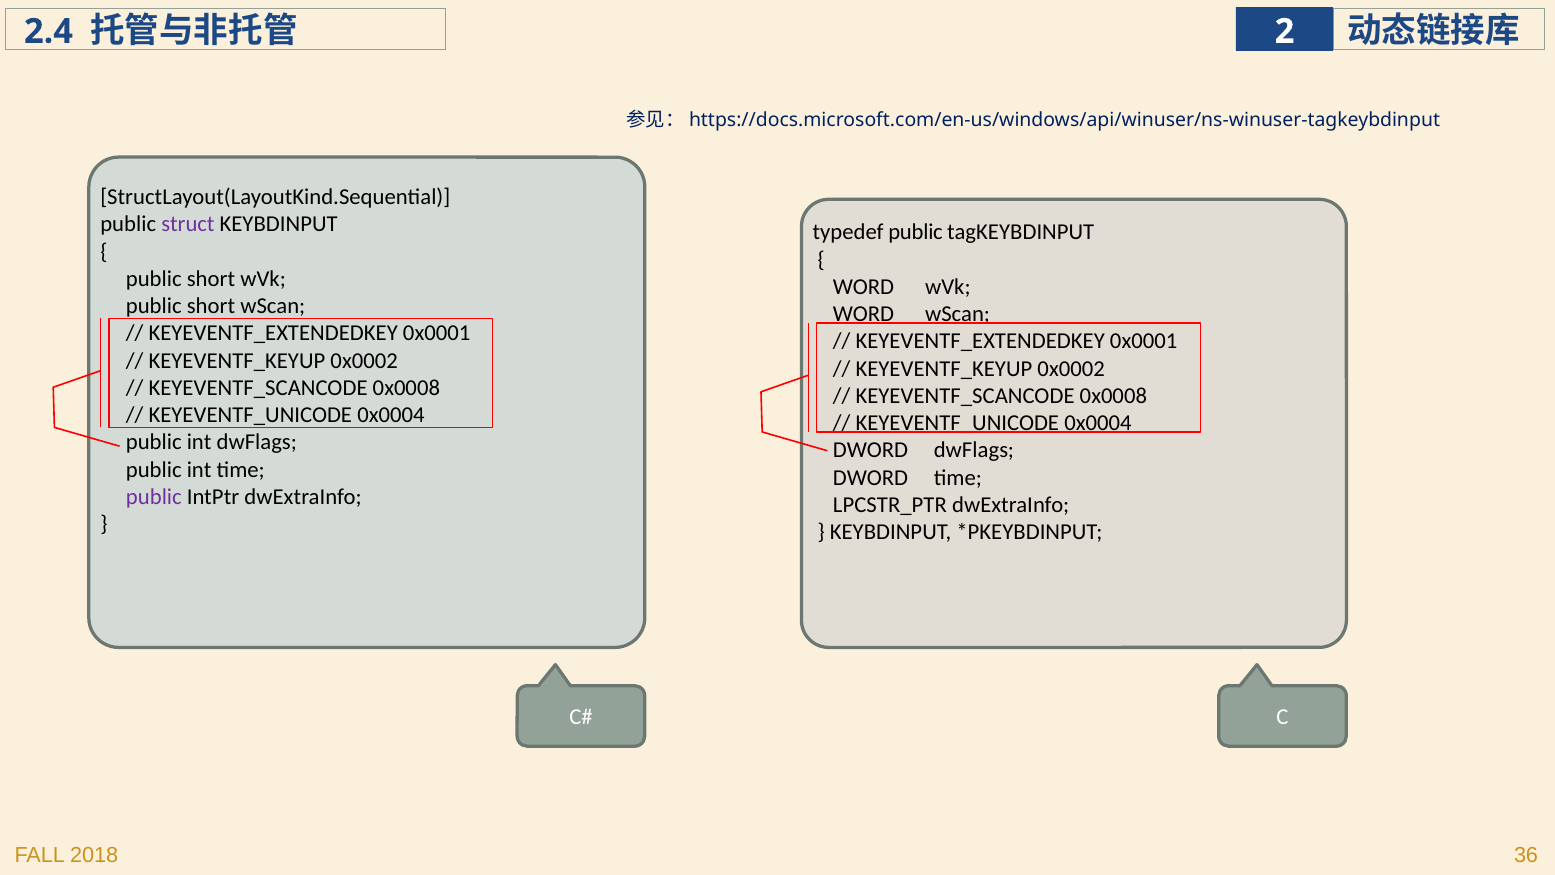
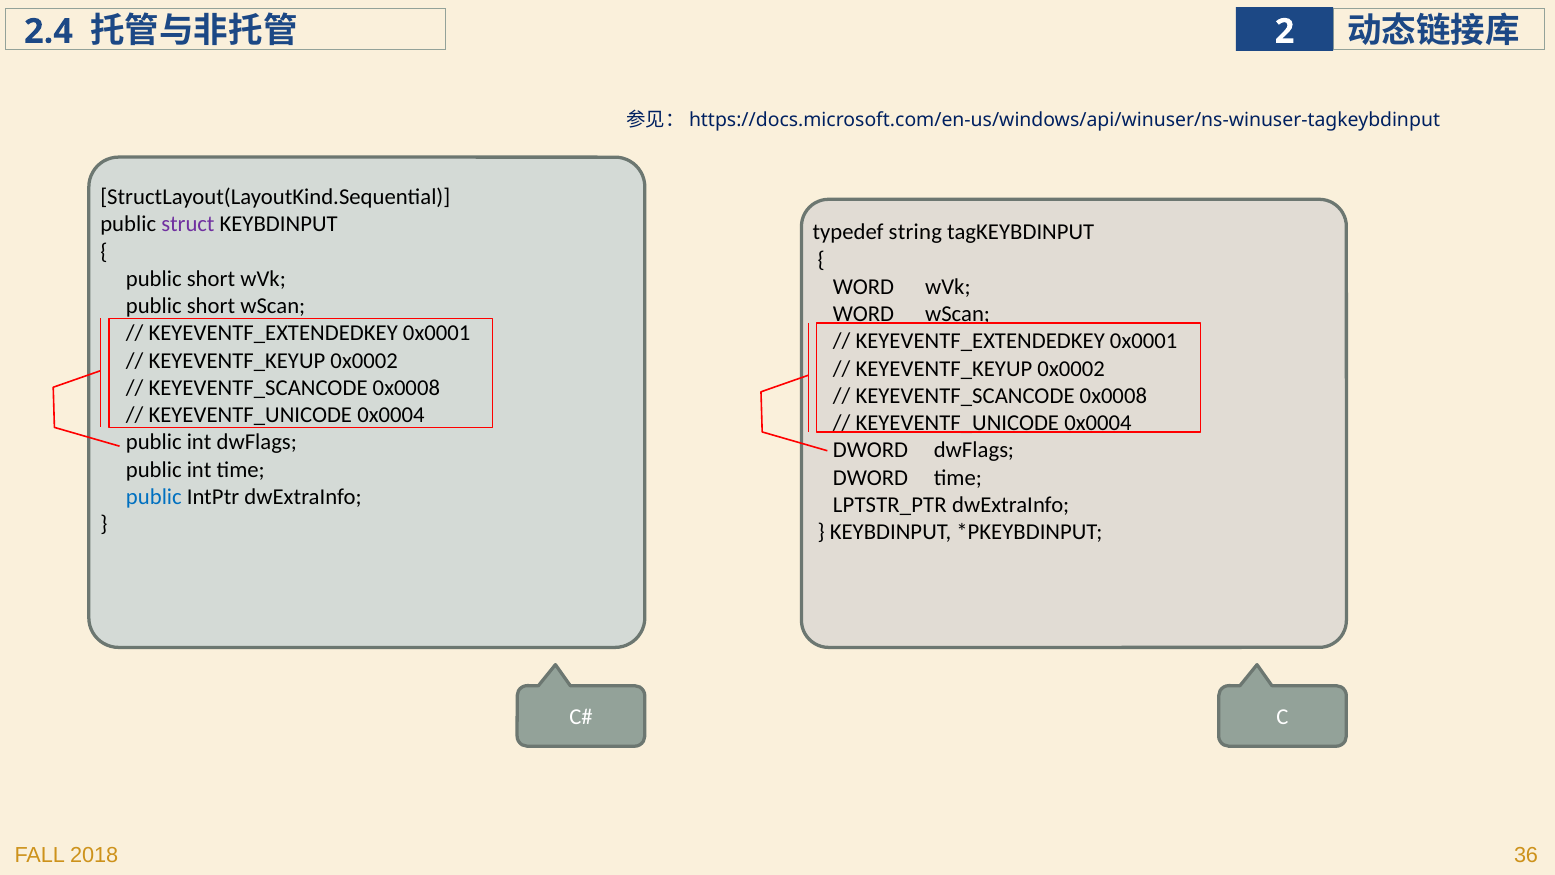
typedef public: public -> string (915, 232)
public colour: purple -> blue (154, 497)
LPCSTR_PTR: LPCSTR_PTR -> LPTSTR_PTR (890, 505)
